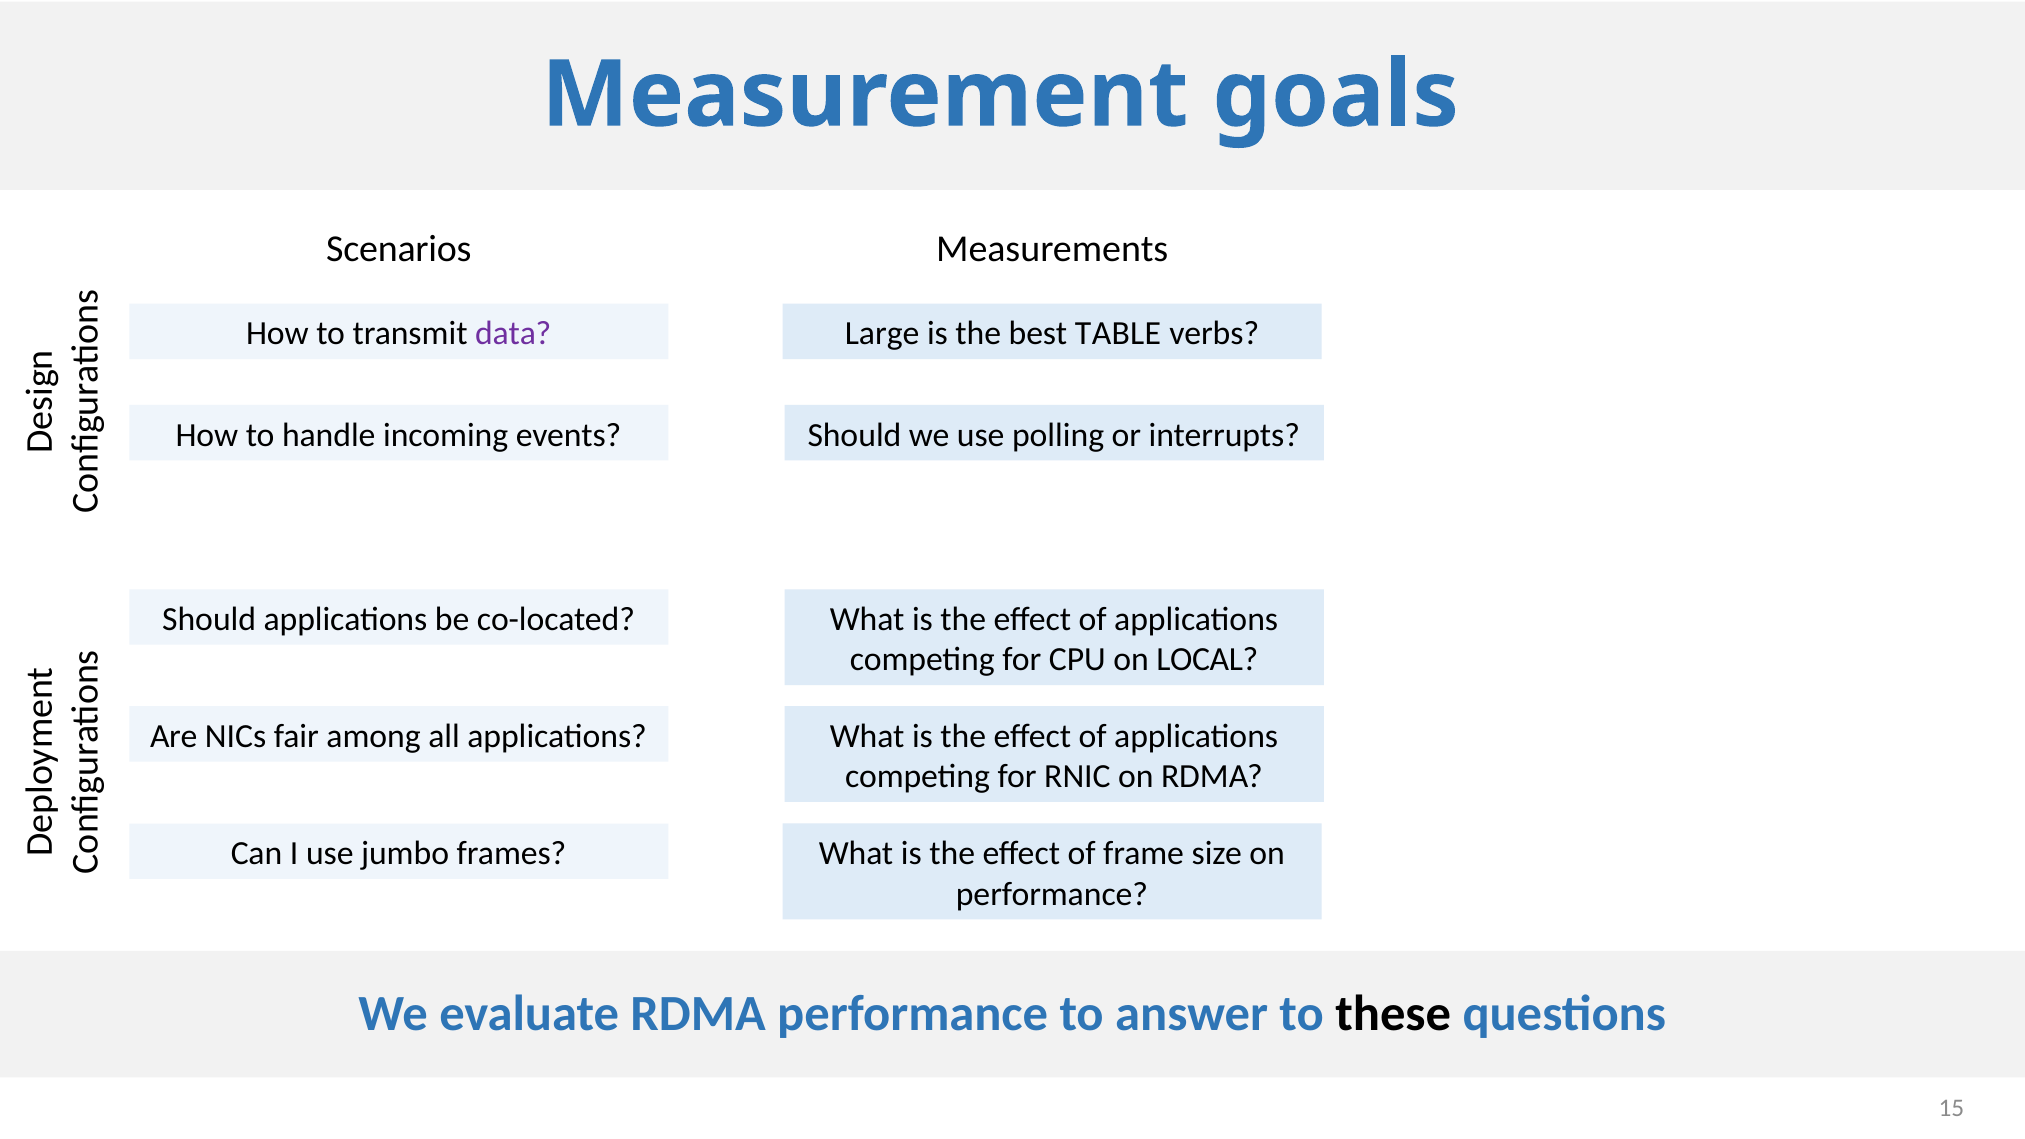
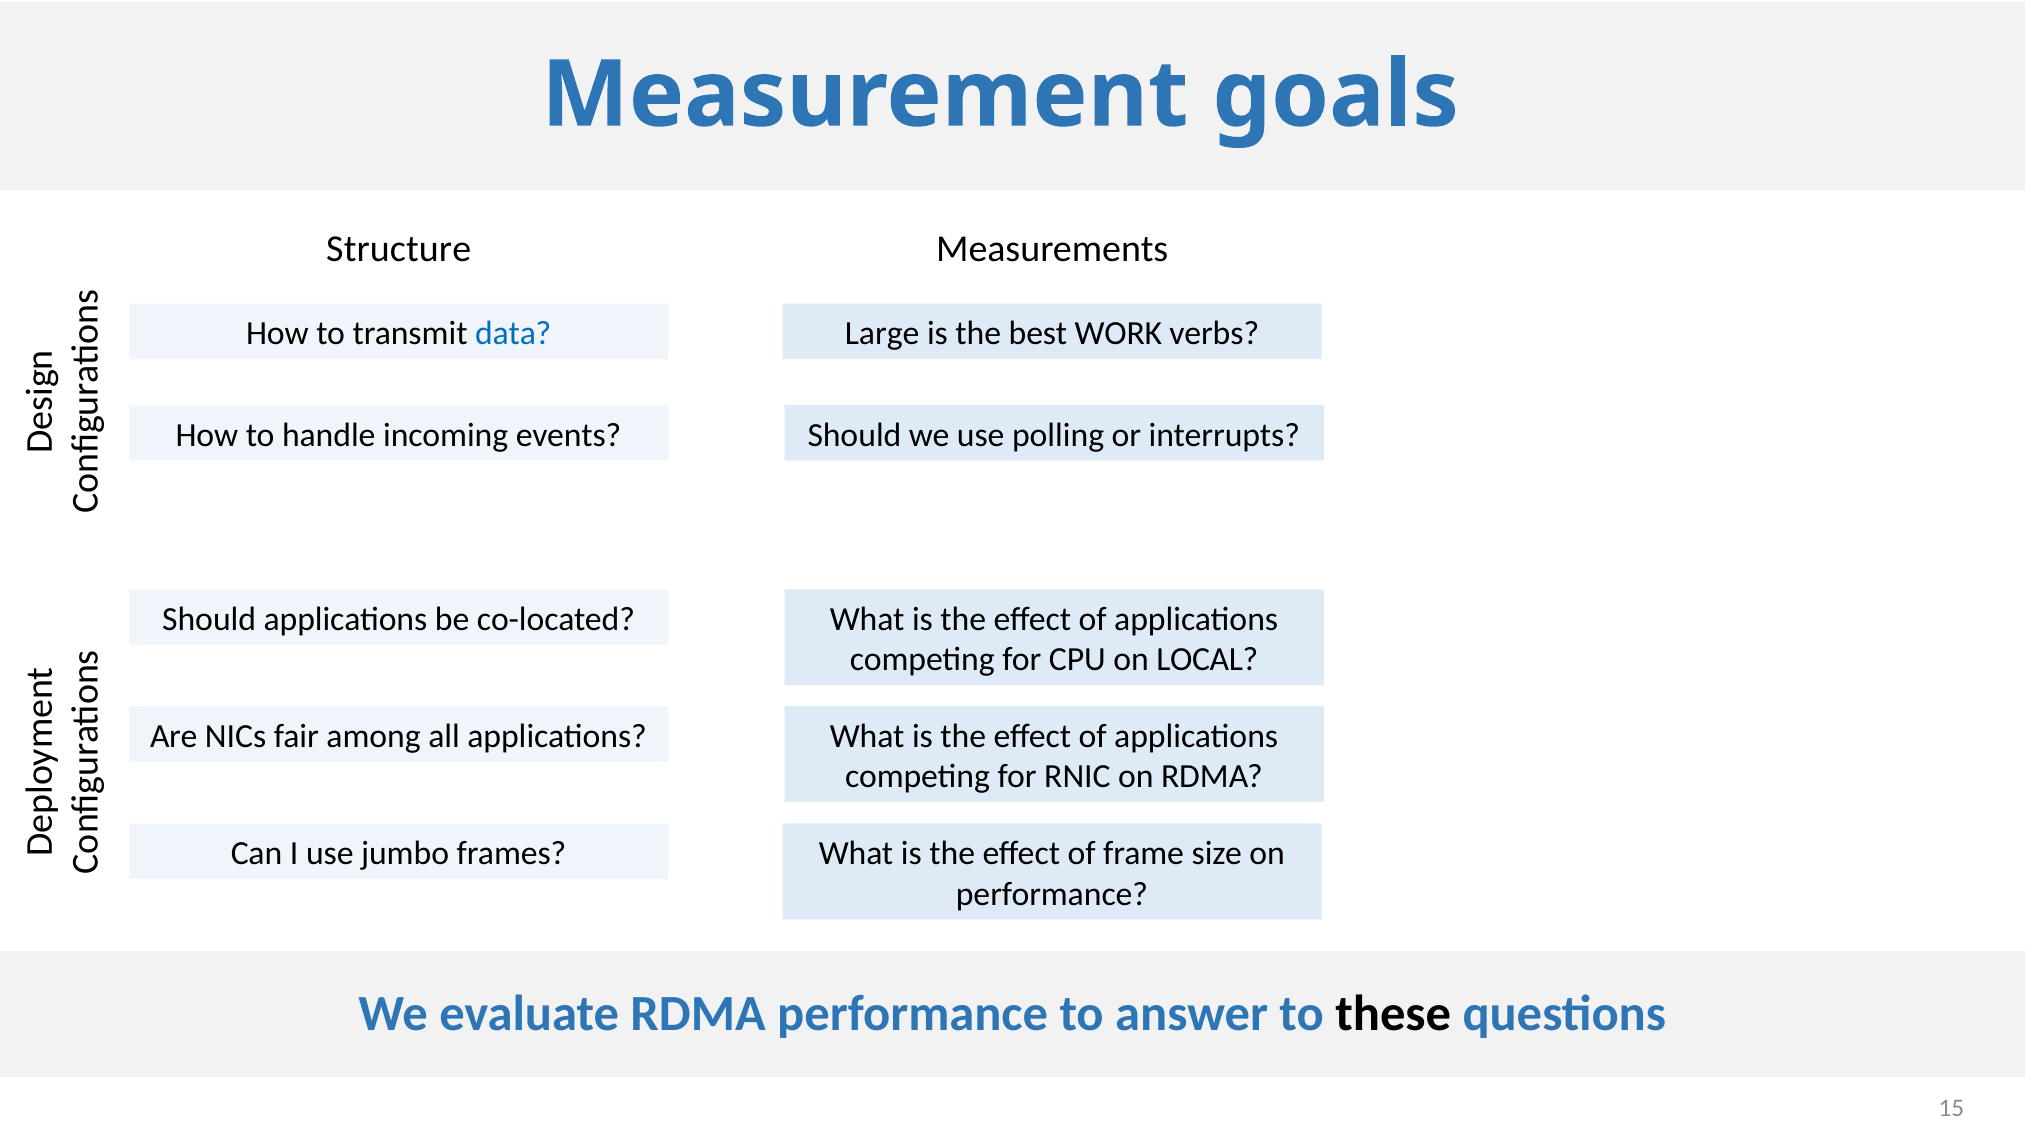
Scenarios: Scenarios -> Structure (399, 249)
data colour: purple -> blue (513, 334)
TABLE: TABLE -> WORK (1118, 334)
